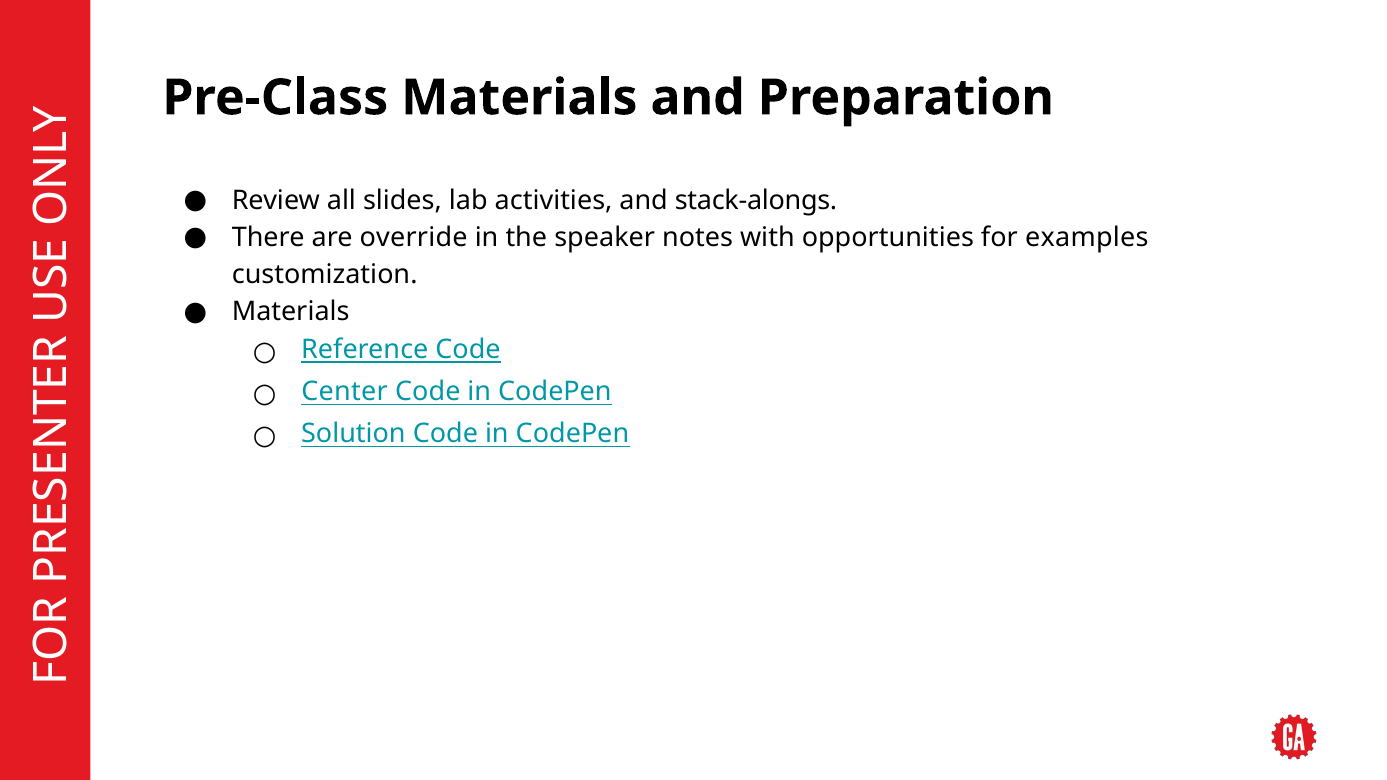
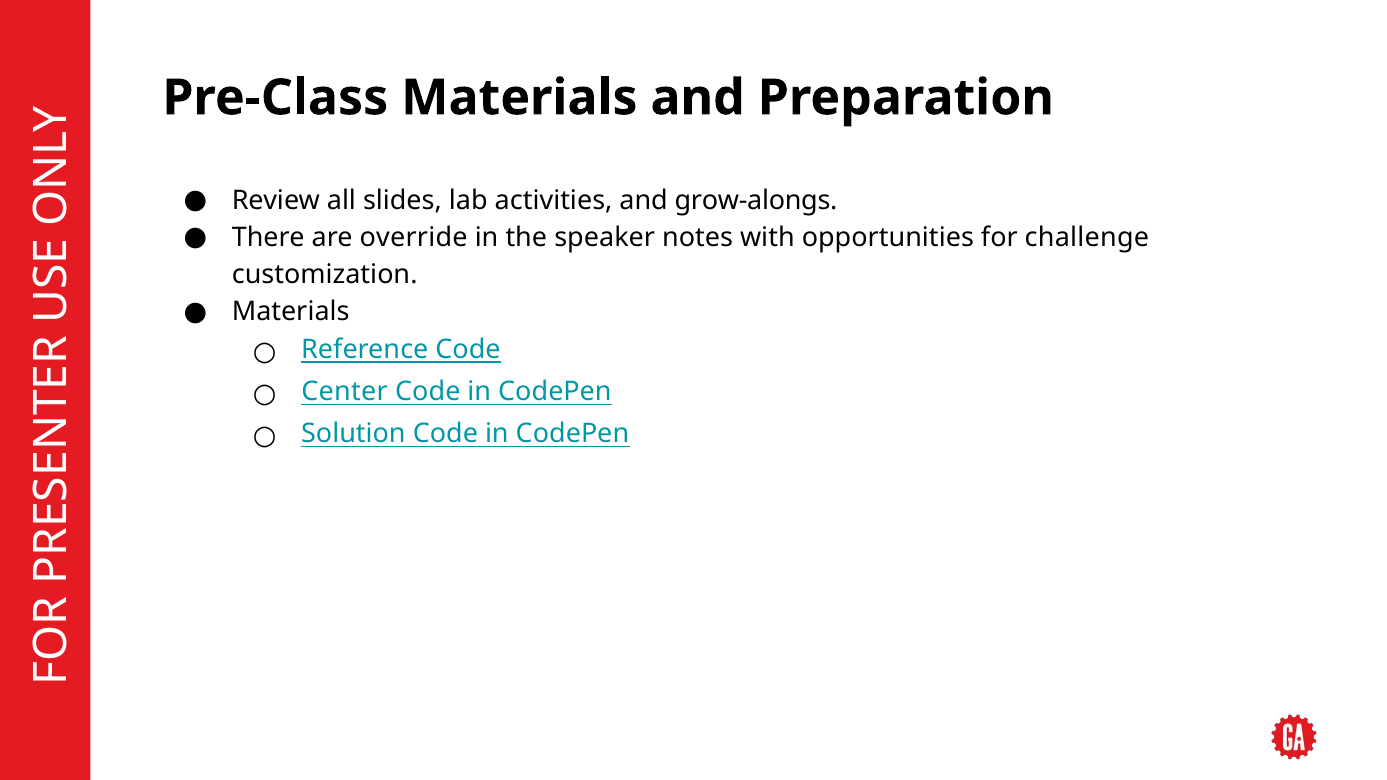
stack-alongs: stack-alongs -> grow-alongs (756, 200)
examples: examples -> challenge (1087, 237)
